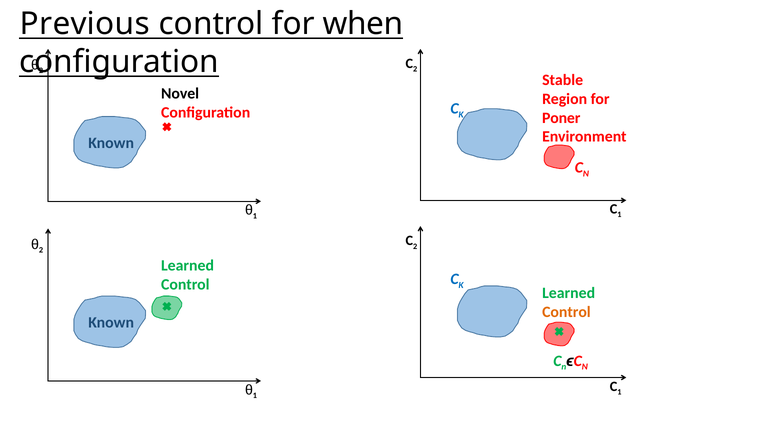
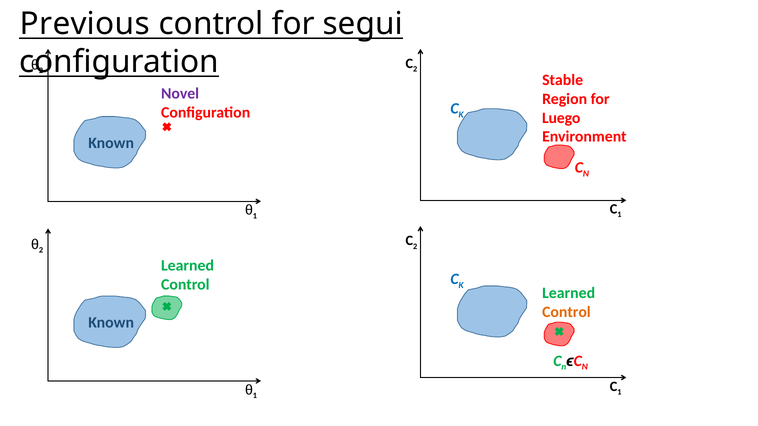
when: when -> segui (363, 24)
Novel colour: black -> purple (180, 94)
Poner: Poner -> Luego (561, 118)
